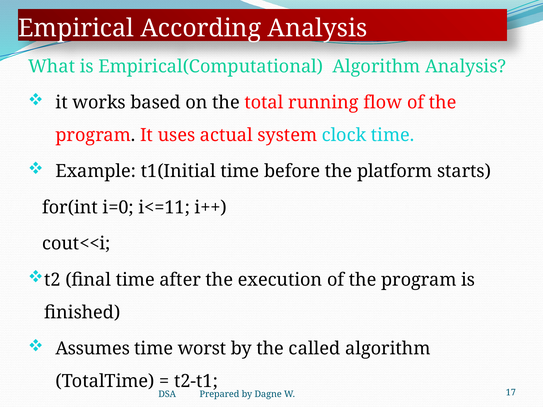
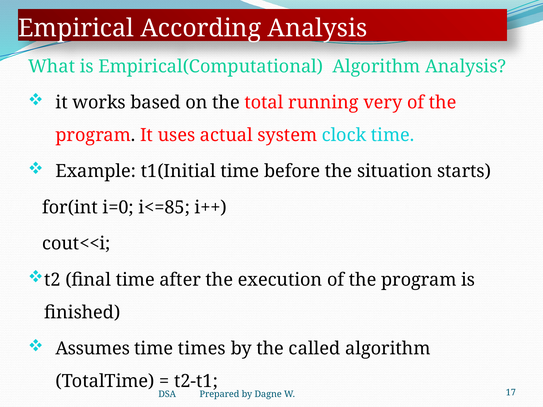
flow: flow -> very (383, 103)
platform: platform -> situation (395, 171)
i<=11: i<=11 -> i<=85 (164, 208)
worst: worst -> times (202, 349)
